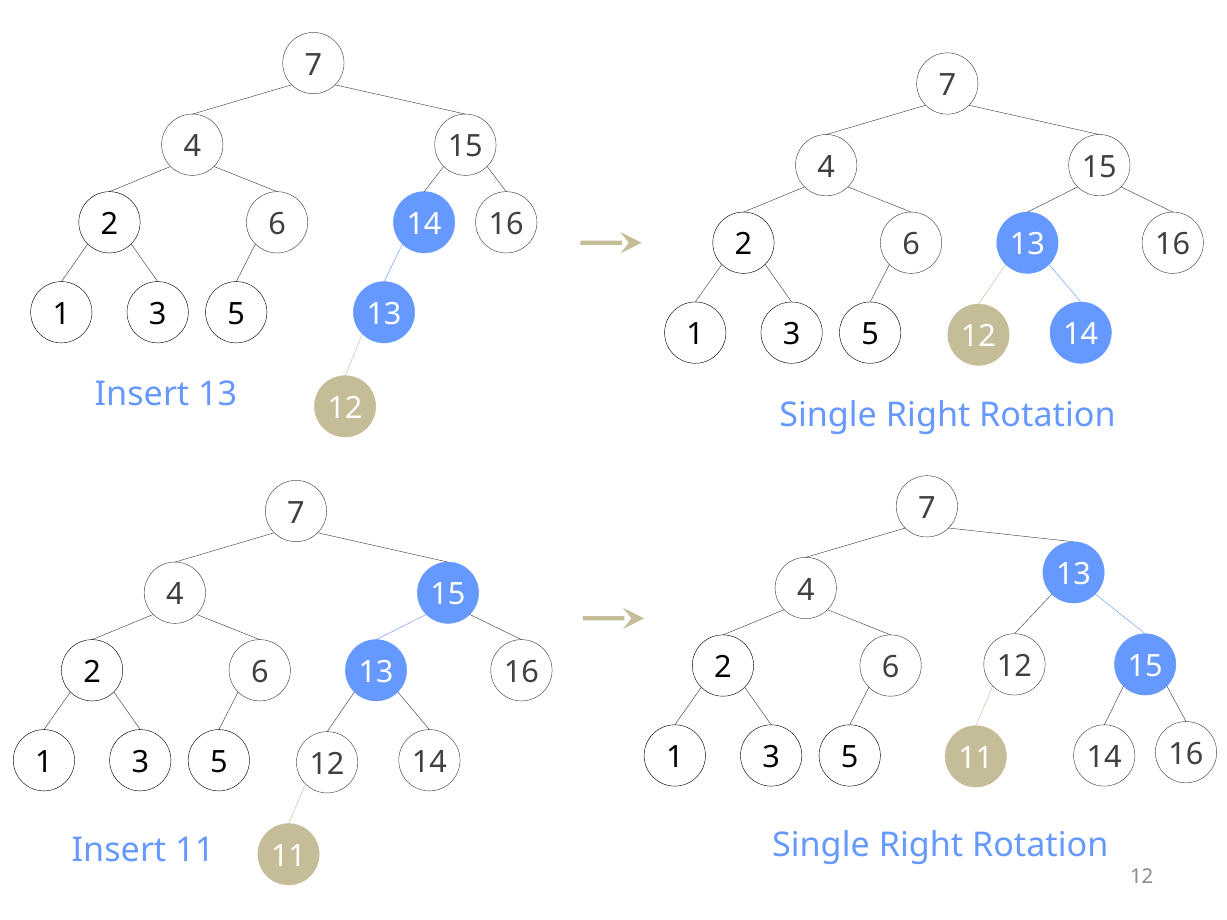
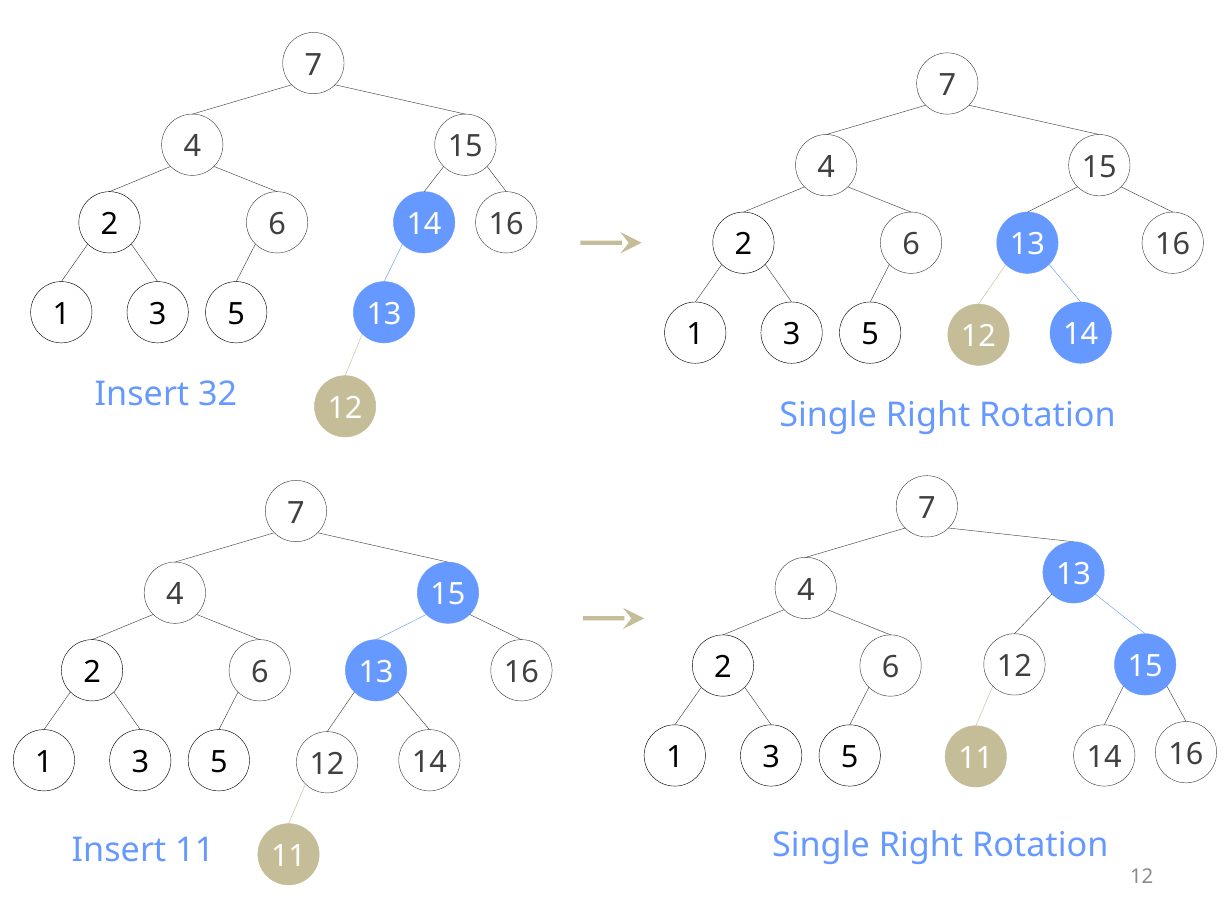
Insert 13: 13 -> 32 (218, 394)
